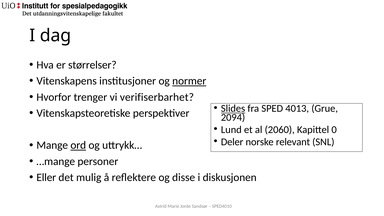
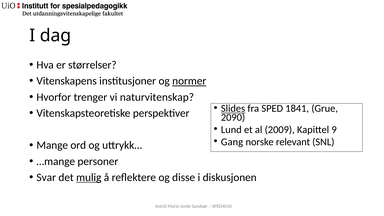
verifiserbarhet: verifiserbarhet -> naturvitenskap (157, 97)
4013: 4013 -> 1841 (297, 108)
2094: 2094 -> 2090 (233, 117)
2060: 2060 -> 2009 (280, 130)
0: 0 -> 9 (334, 130)
Deler: Deler -> Gang (232, 142)
ord underline: present -> none (78, 145)
Eller: Eller -> Svar (46, 177)
mulig underline: none -> present (89, 177)
